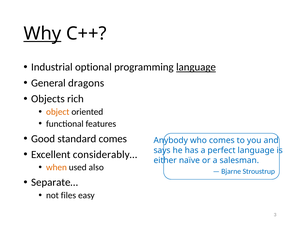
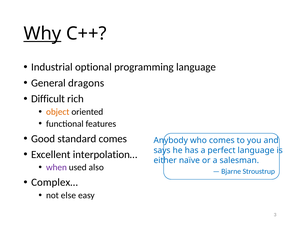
language underline: present -> none (196, 67)
Objects: Objects -> Difficult (48, 99)
considerably…: considerably… -> interpolation… (105, 155)
when colour: orange -> purple (56, 167)
Separate…: Separate… -> Complex… (54, 182)
files: files -> else (68, 195)
